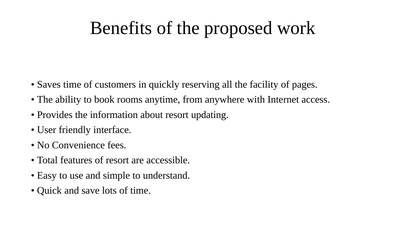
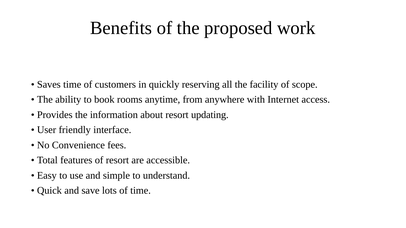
pages: pages -> scope (305, 85)
